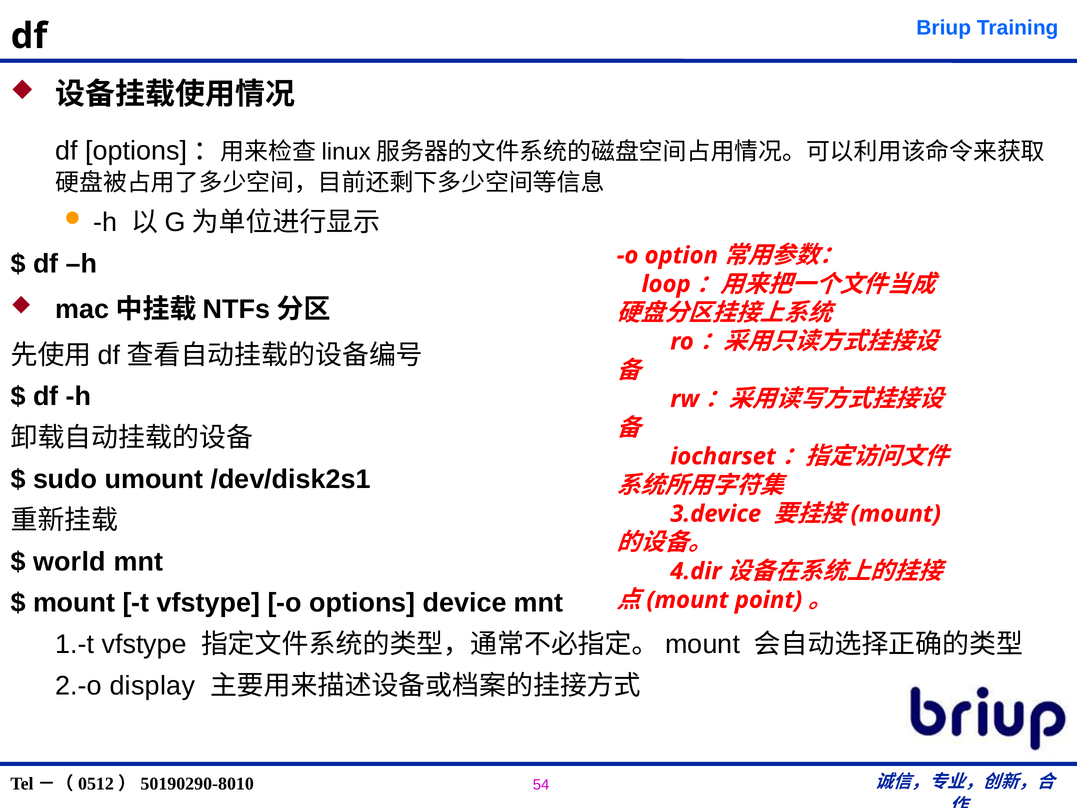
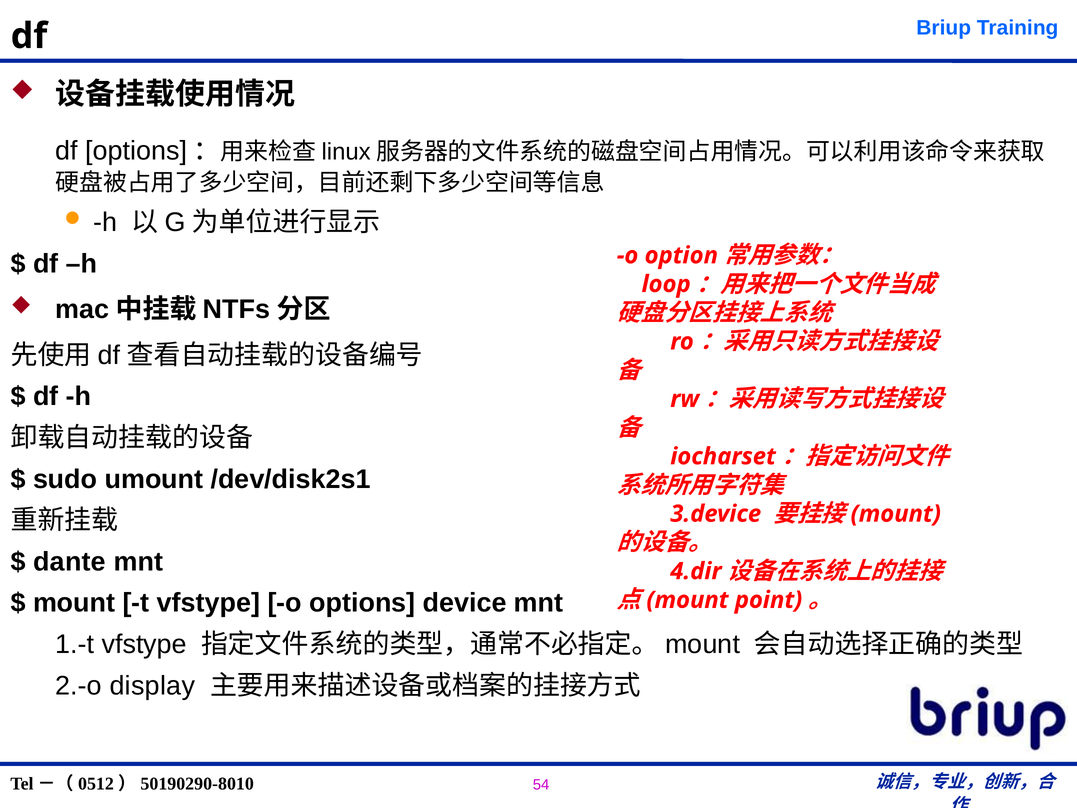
world: world -> dante (69, 562)
